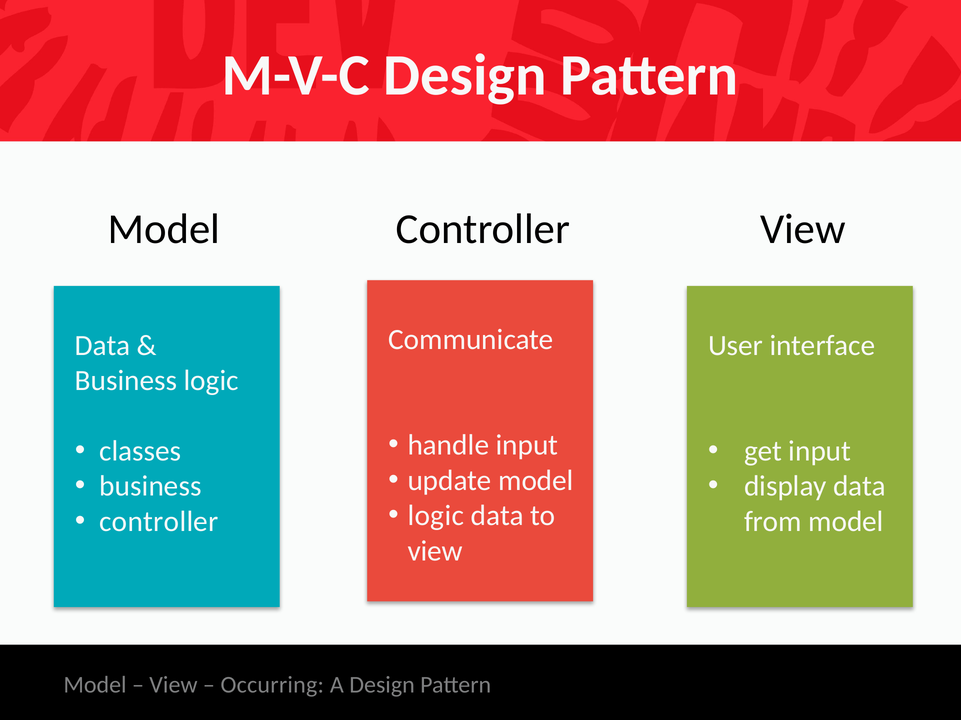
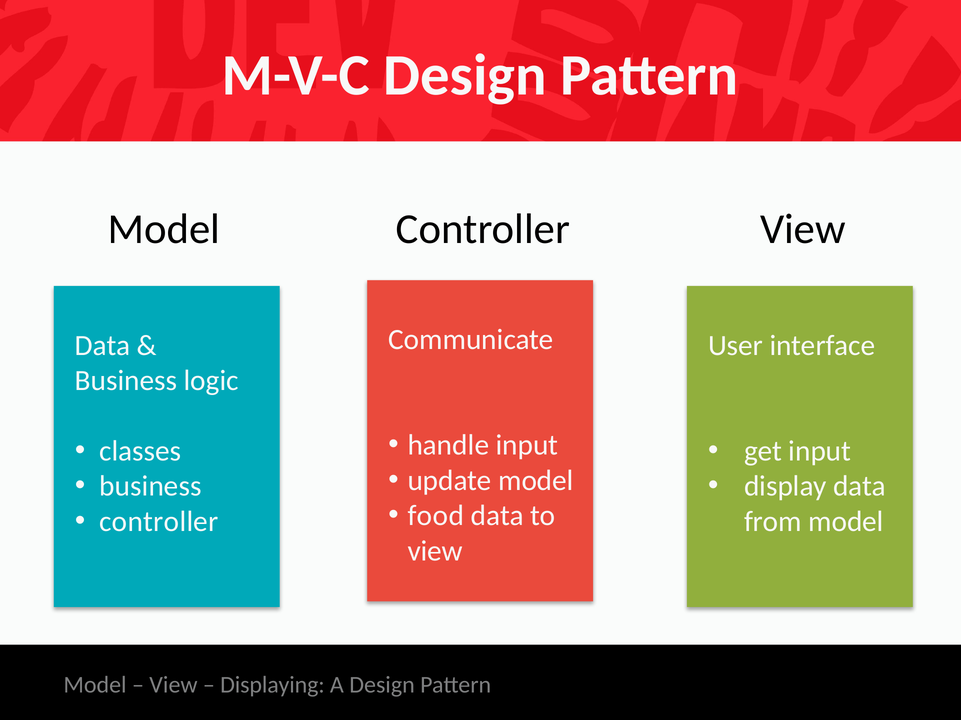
logic: logic -> food (436, 516)
Occurring: Occurring -> Displaying (272, 686)
